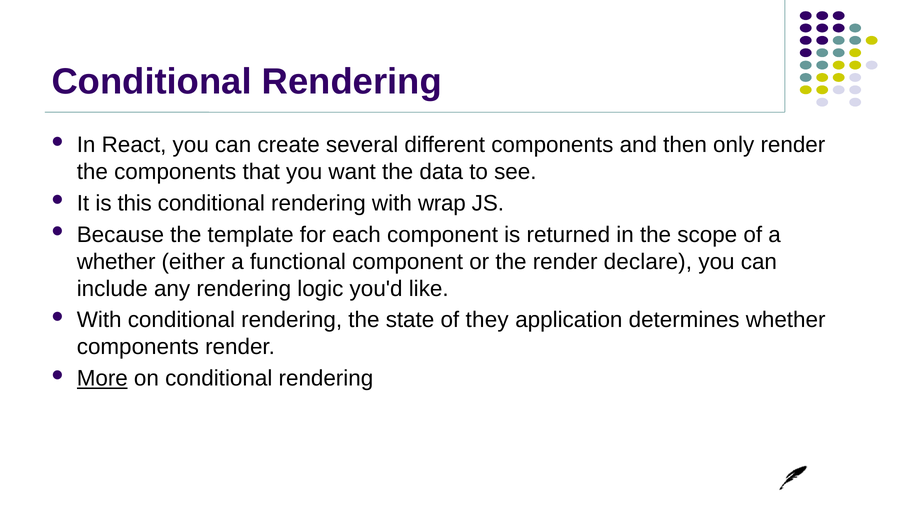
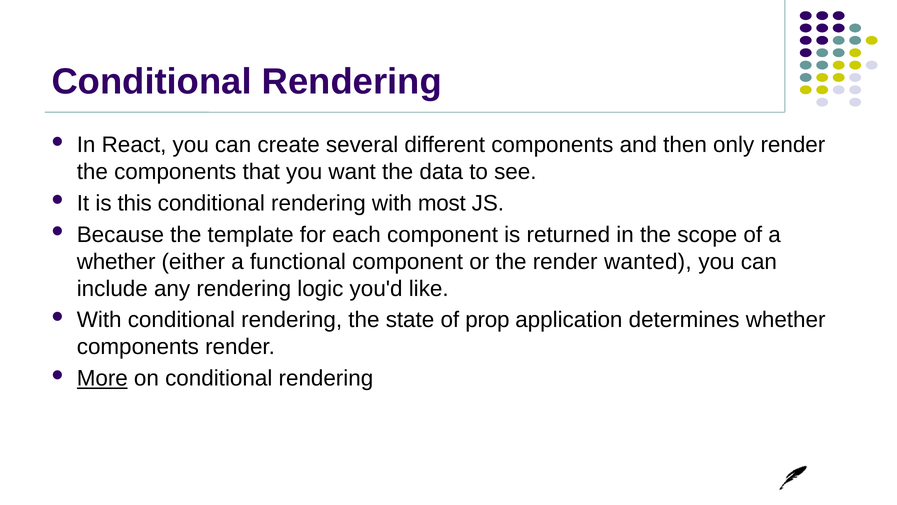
wrap: wrap -> most (442, 203)
declare: declare -> wanted (648, 261)
they: they -> prop (487, 320)
